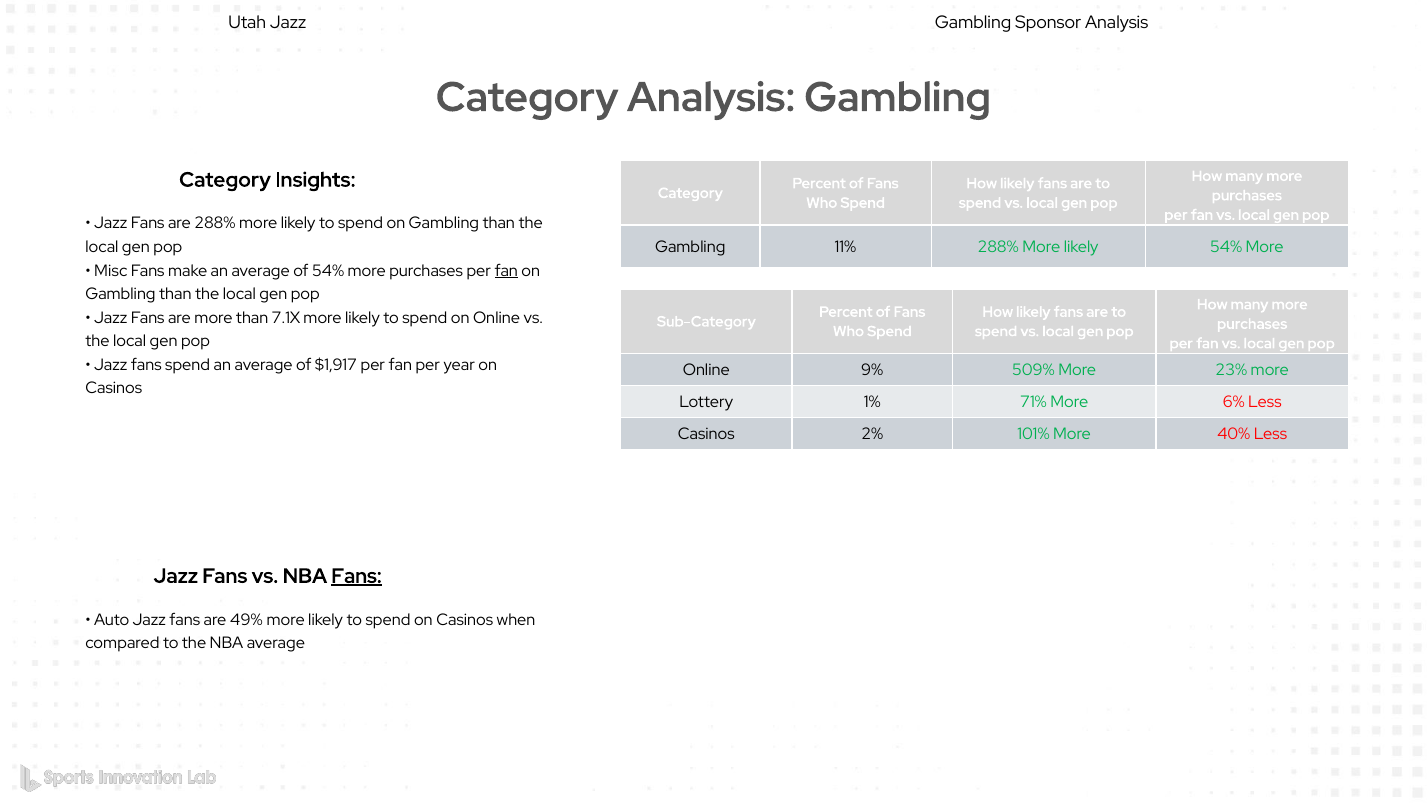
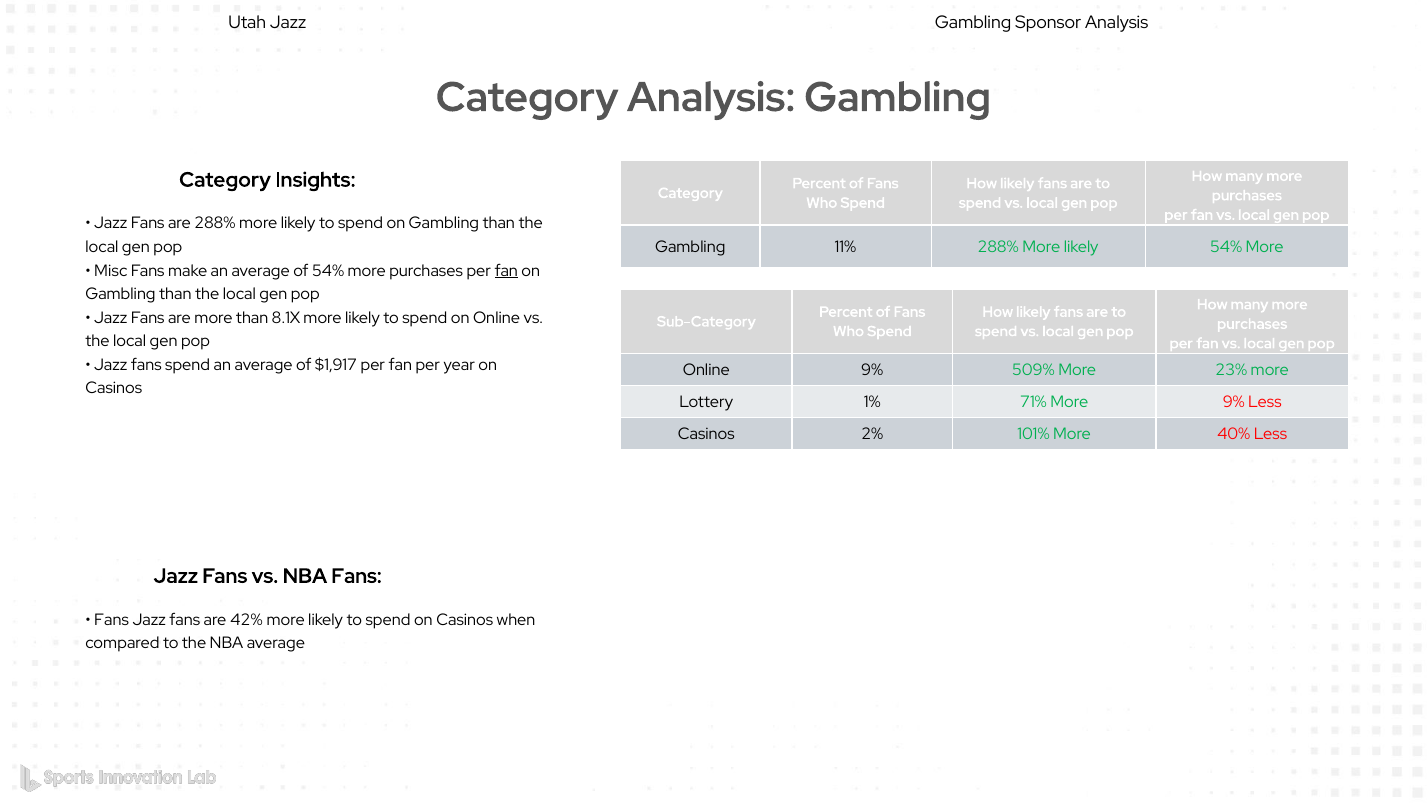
7.1X: 7.1X -> 8.1X (286, 318)
More 6%: 6% -> 9% (1234, 402)
Fans underline: present -> none (357, 576)
Auto: Auto -> Fans (112, 619)
49%: 49% -> 42% (246, 619)
